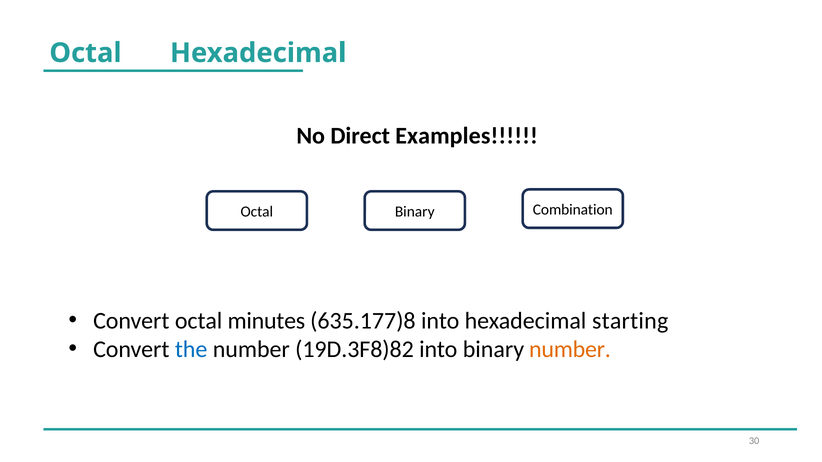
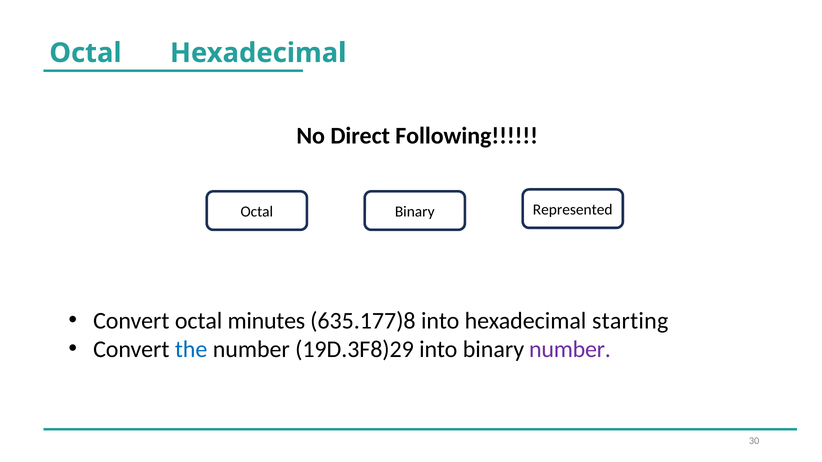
Examples: Examples -> Following (467, 136)
Combination: Combination -> Represented (573, 210)
19D.3F8)82: 19D.3F8)82 -> 19D.3F8)29 (355, 350)
number colour: orange -> purple (570, 350)
